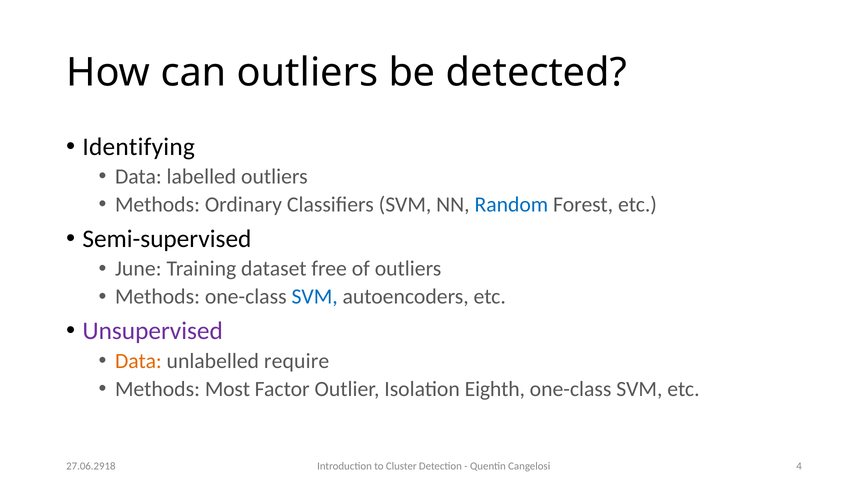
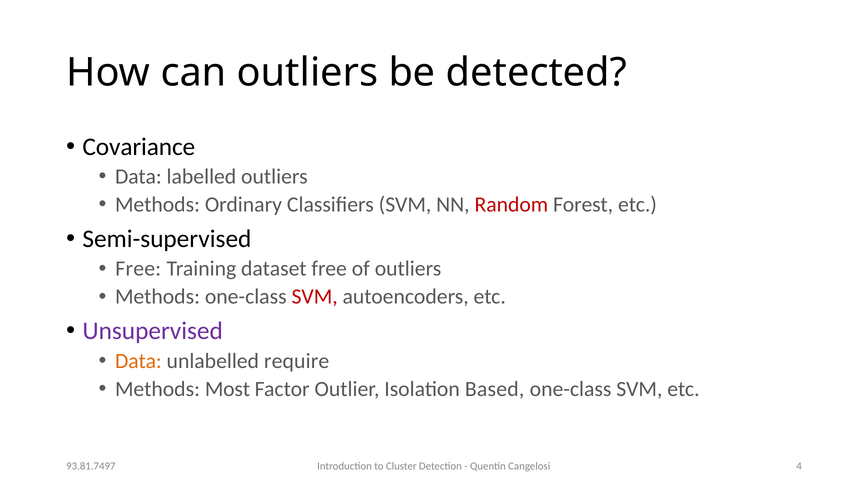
Identifying: Identifying -> Covariance (139, 147)
Random colour: blue -> red (511, 205)
June: June -> Free (138, 269)
SVM colour: blue -> red (315, 297)
Eighth: Eighth -> Based (495, 389)
27.06.2918: 27.06.2918 -> 93.81.7497 (91, 466)
